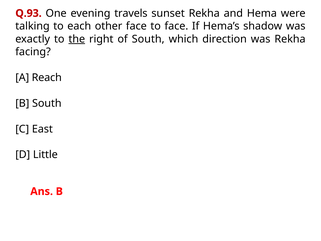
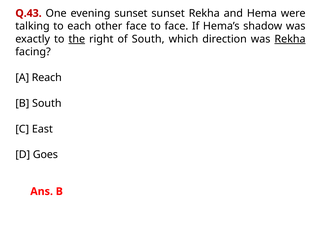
Q.93: Q.93 -> Q.43 (29, 13)
evening travels: travels -> sunset (131, 13)
Rekha underline: none -> present (290, 39)
Little: Little -> Goes (45, 155)
